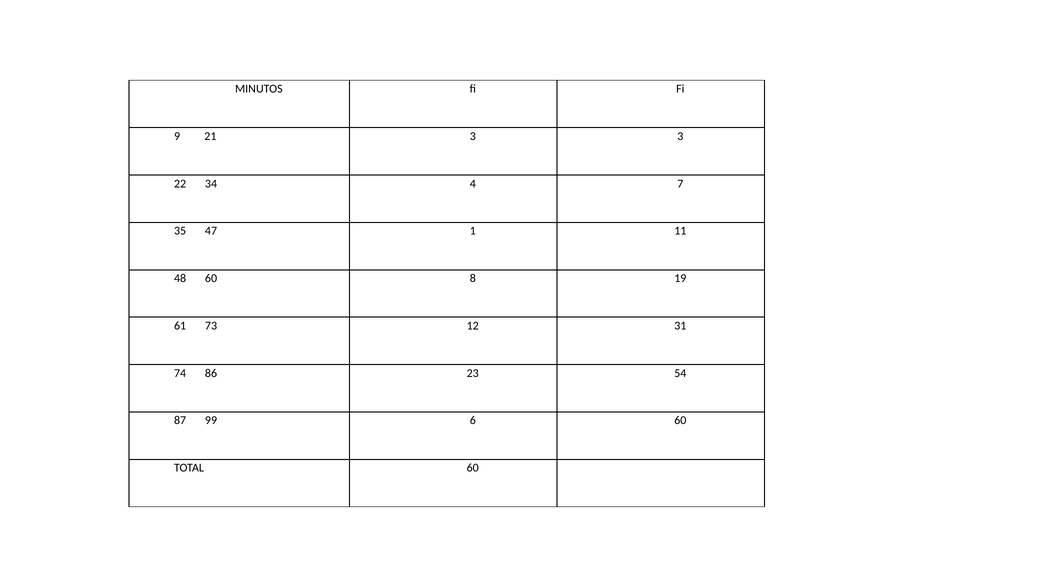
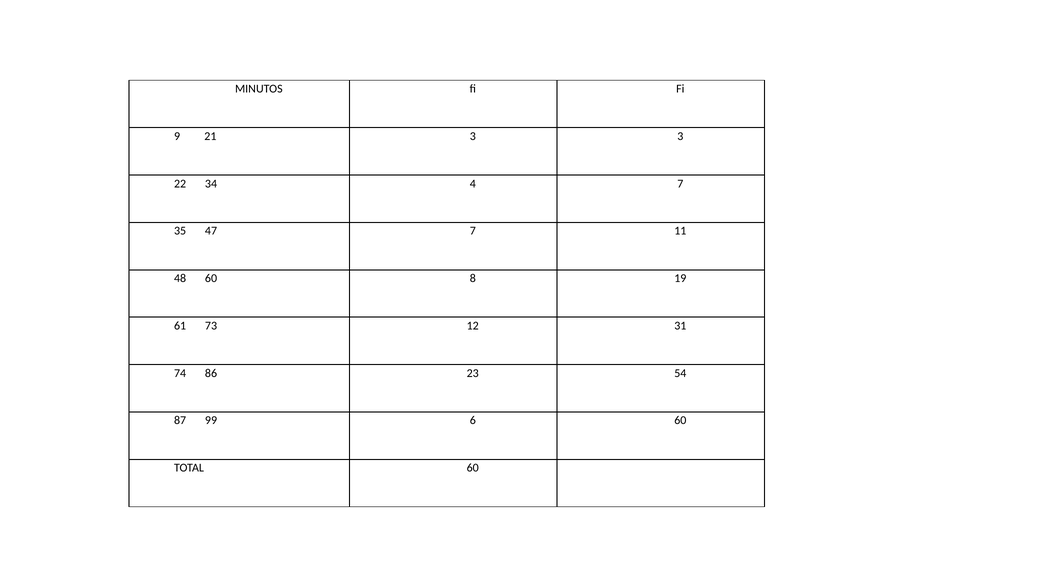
47 1: 1 -> 7 (473, 231)
